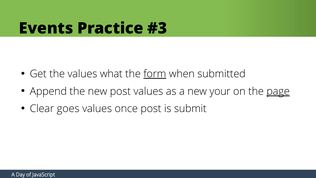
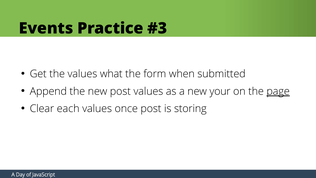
form underline: present -> none (155, 74)
goes: goes -> each (68, 109)
submit: submit -> storing (190, 109)
